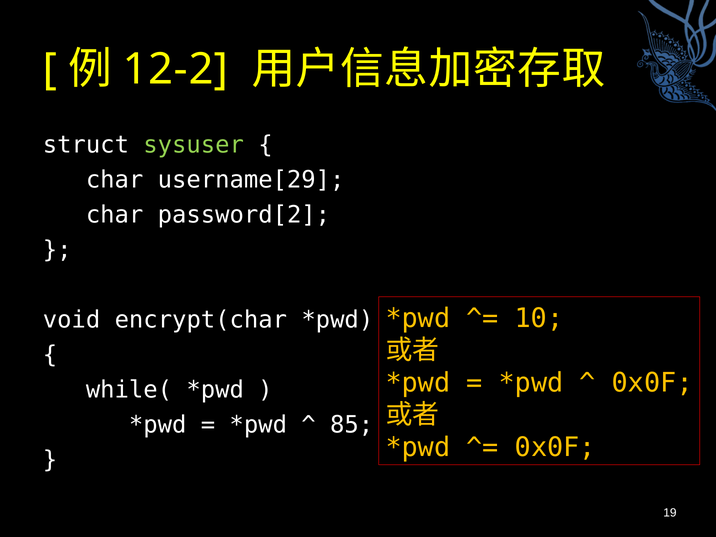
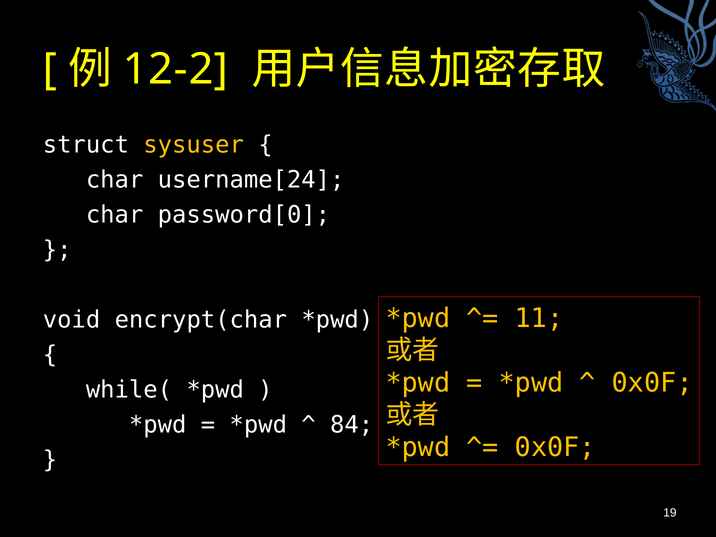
sysuser colour: light green -> yellow (194, 145)
username[29: username[29 -> username[24 (251, 180)
password[2: password[2 -> password[0 (244, 215)
10: 10 -> 11 (539, 318)
85: 85 -> 84 (352, 425)
